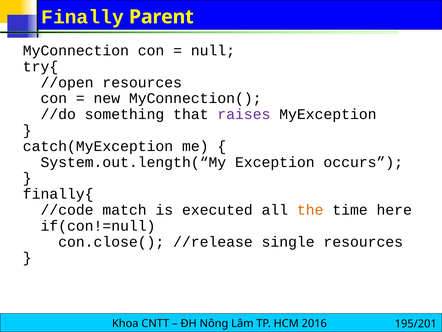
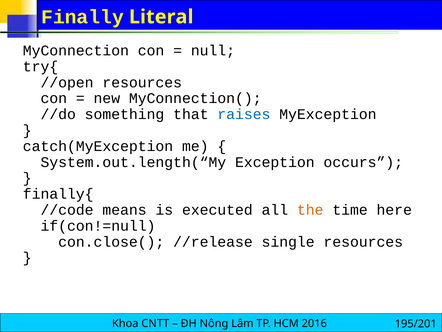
Parent: Parent -> Literal (161, 17)
raises colour: purple -> blue (244, 114)
match: match -> means (125, 210)
